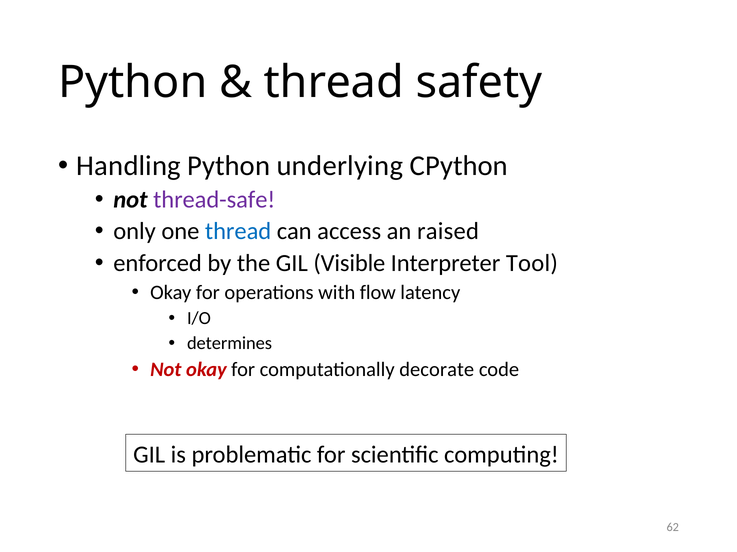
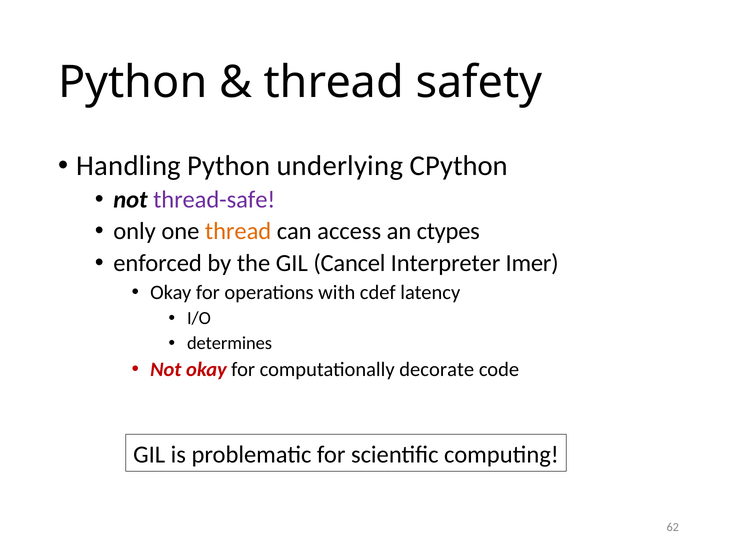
thread colour: blue -> orange (238, 232)
raised: raised -> ctypes (448, 232)
Visible: Visible -> Cancel (349, 263)
Tool: Tool -> Imer (532, 263)
flow: flow -> cdef (378, 293)
